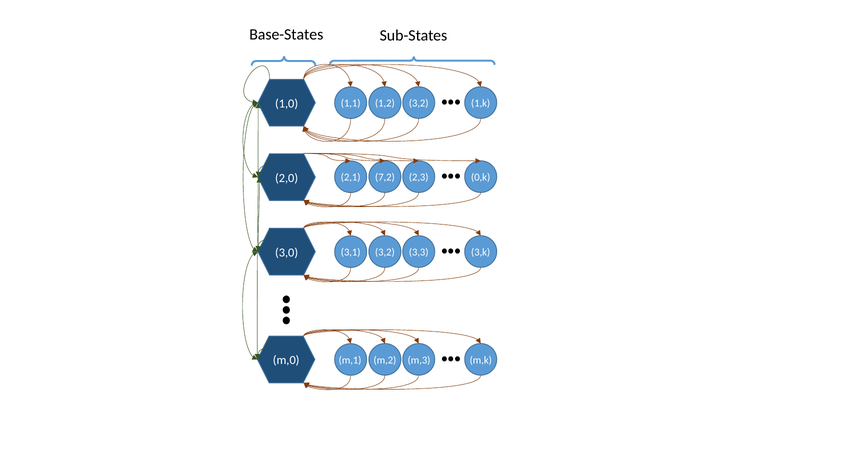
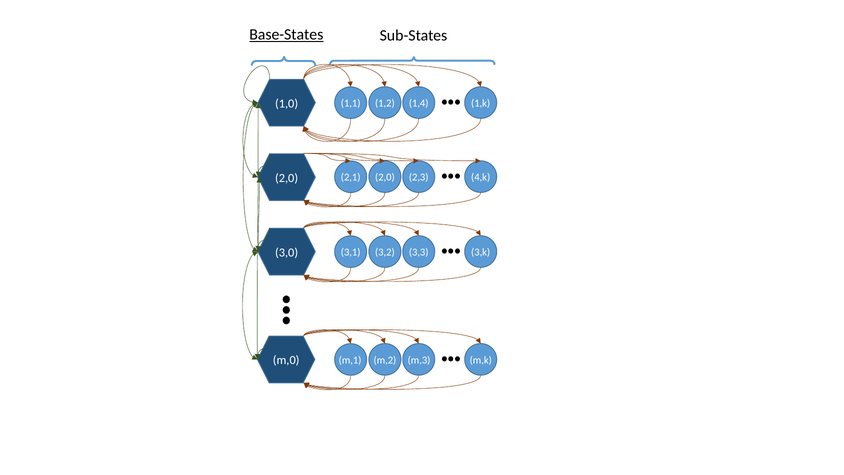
Base-States underline: none -> present (286, 35)
1,2 3,2: 3,2 -> 1,4 (419, 103)
2,1 7,2: 7,2 -> 2,0 (385, 177)
0,k: 0,k -> 4,k (481, 177)
